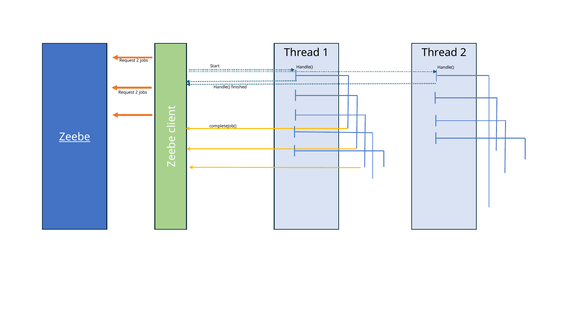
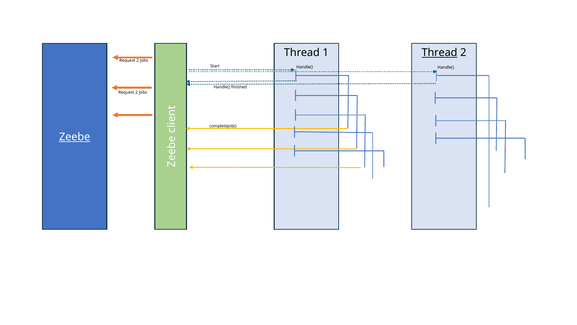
Thread underline: none -> present (440, 52)
